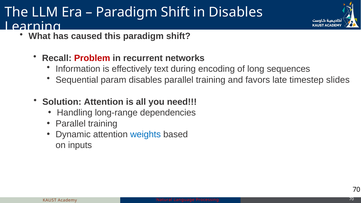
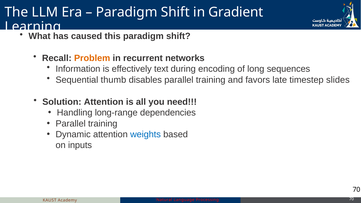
in Disables: Disables -> Gradient (236, 12)
Problem colour: red -> orange (92, 58)
param: param -> thumb (113, 80)
